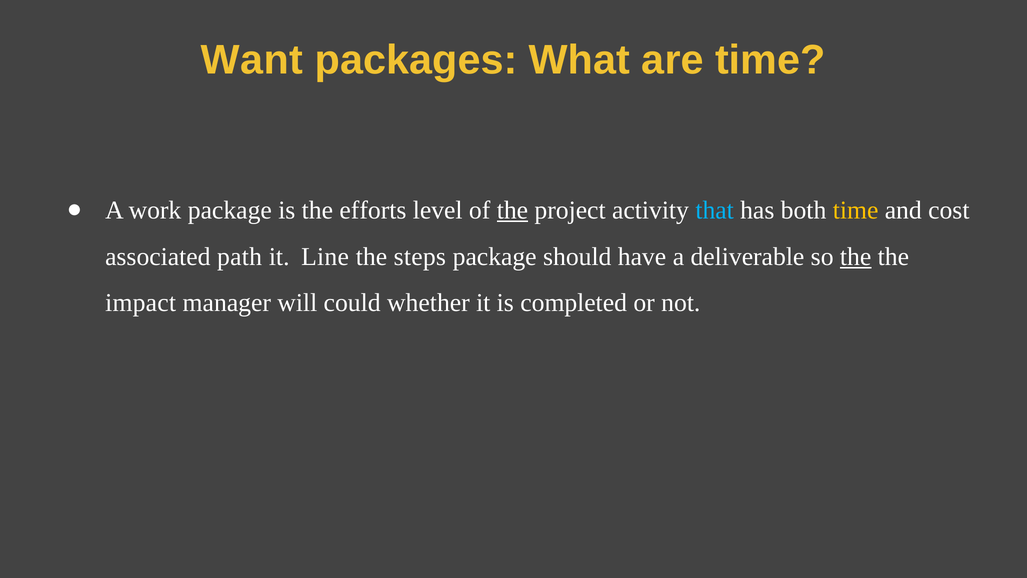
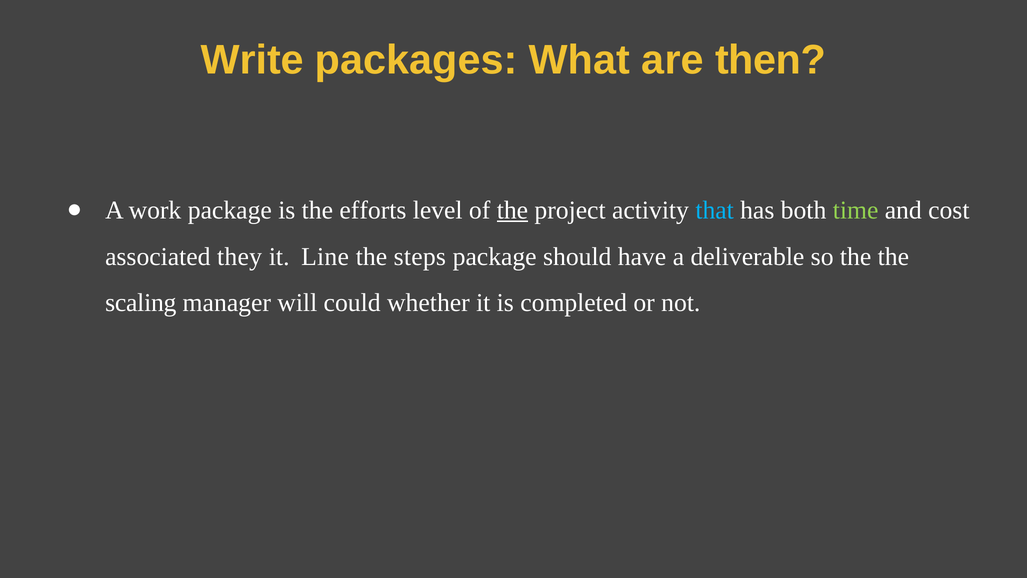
Want: Want -> Write (252, 60)
are time: time -> then (770, 60)
time colour: yellow -> light green (856, 210)
path: path -> they (240, 256)
the underline: present -> none (856, 256)
impact: impact -> scaling (141, 303)
